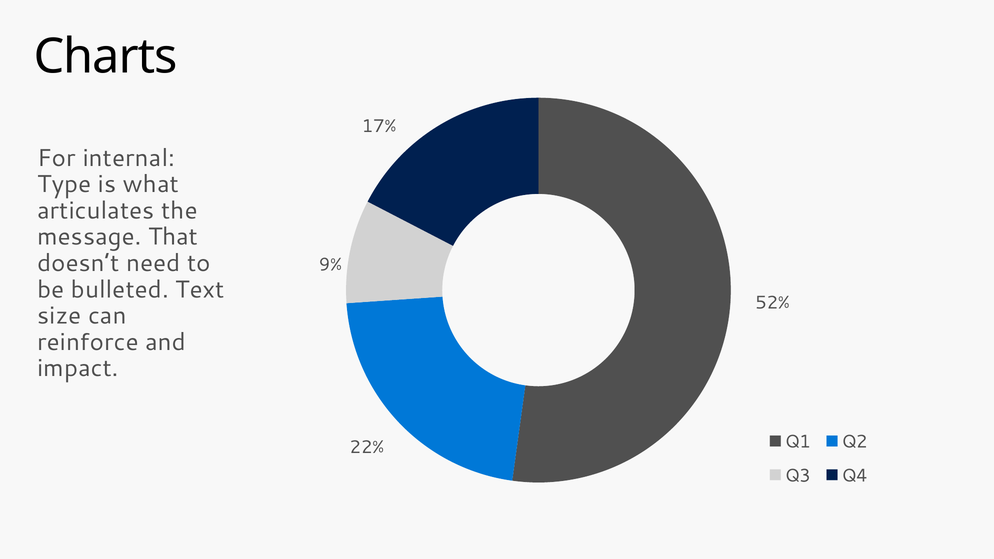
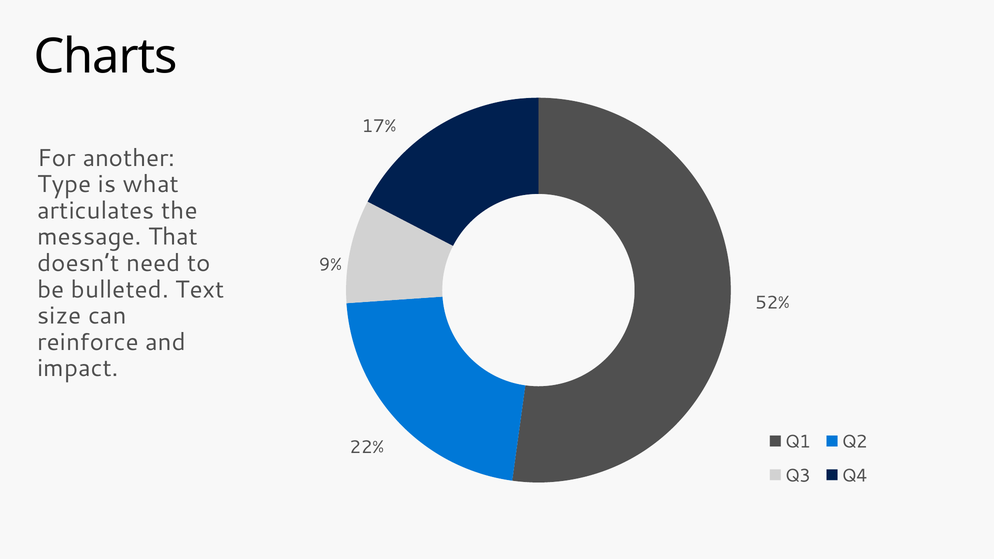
internal: internal -> another (129, 158)
